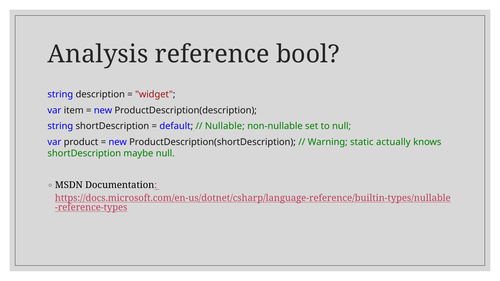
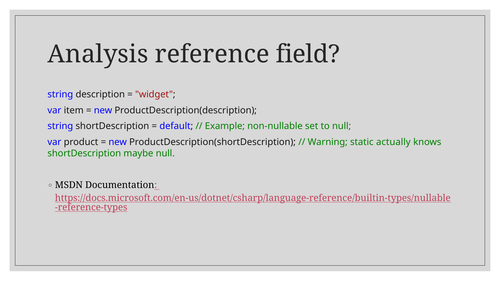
bool: bool -> field (308, 54)
Nullable: Nullable -> Example (225, 126)
